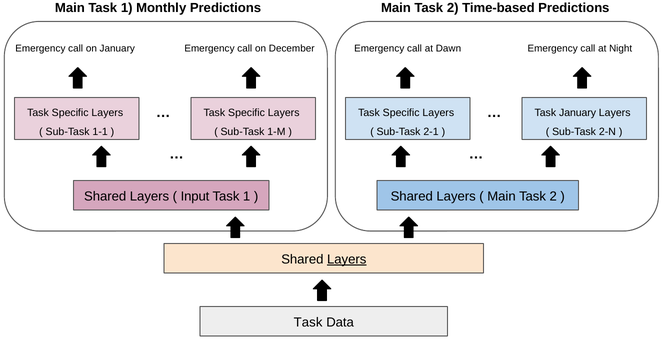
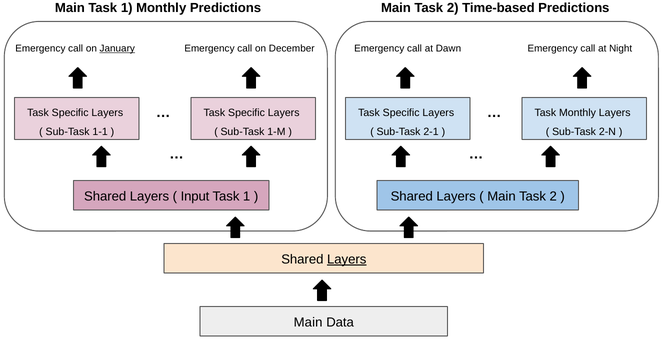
January underline: none -> present (117, 49)
Task January: January -> Monthly (578, 113)
Task: Task -> Main (308, 323)
